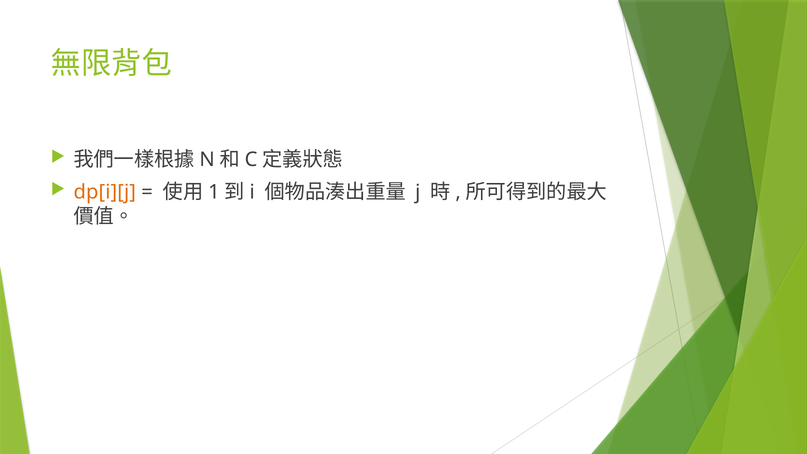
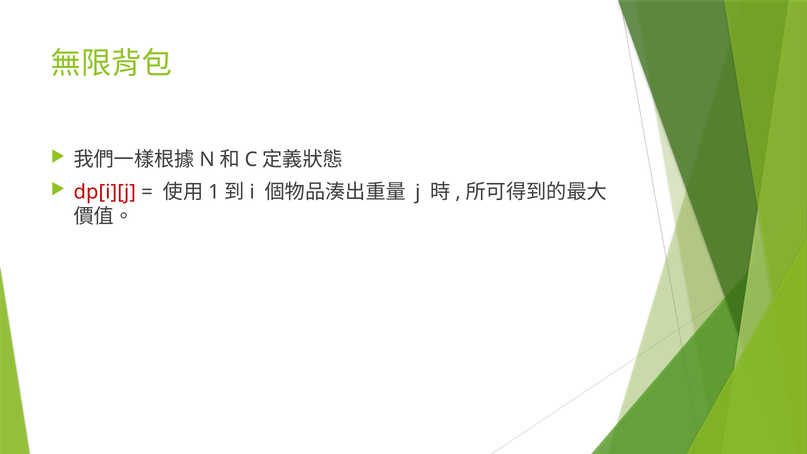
dp[i][j colour: orange -> red (105, 192)
